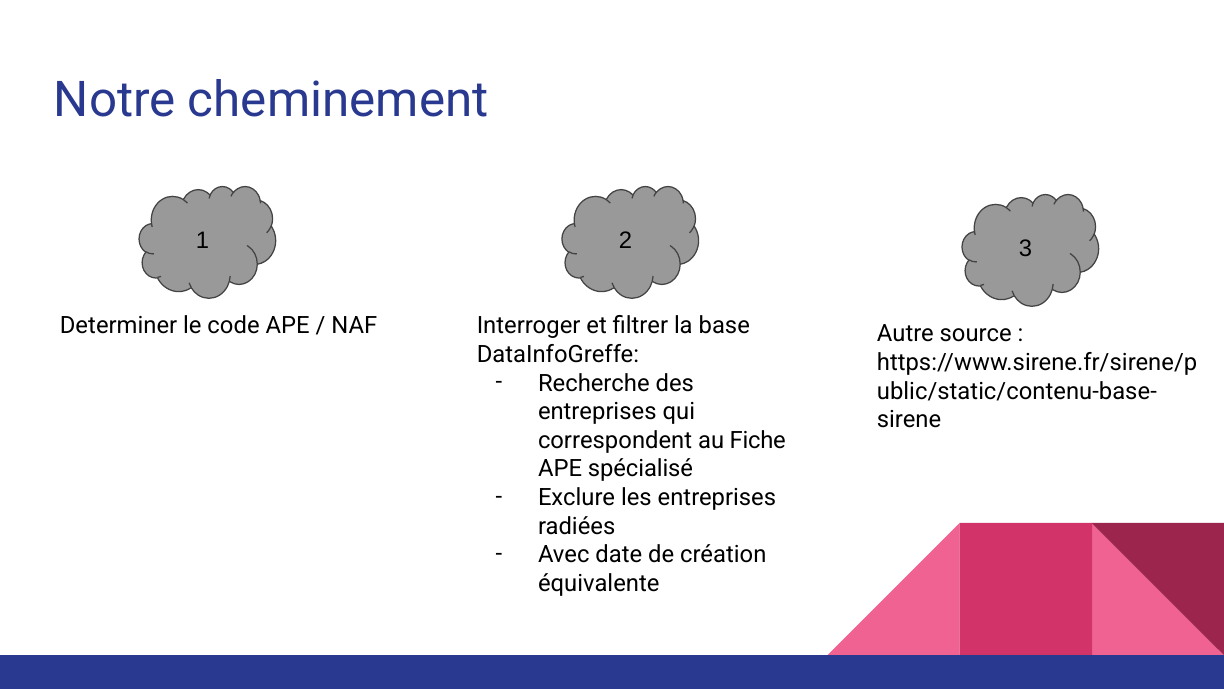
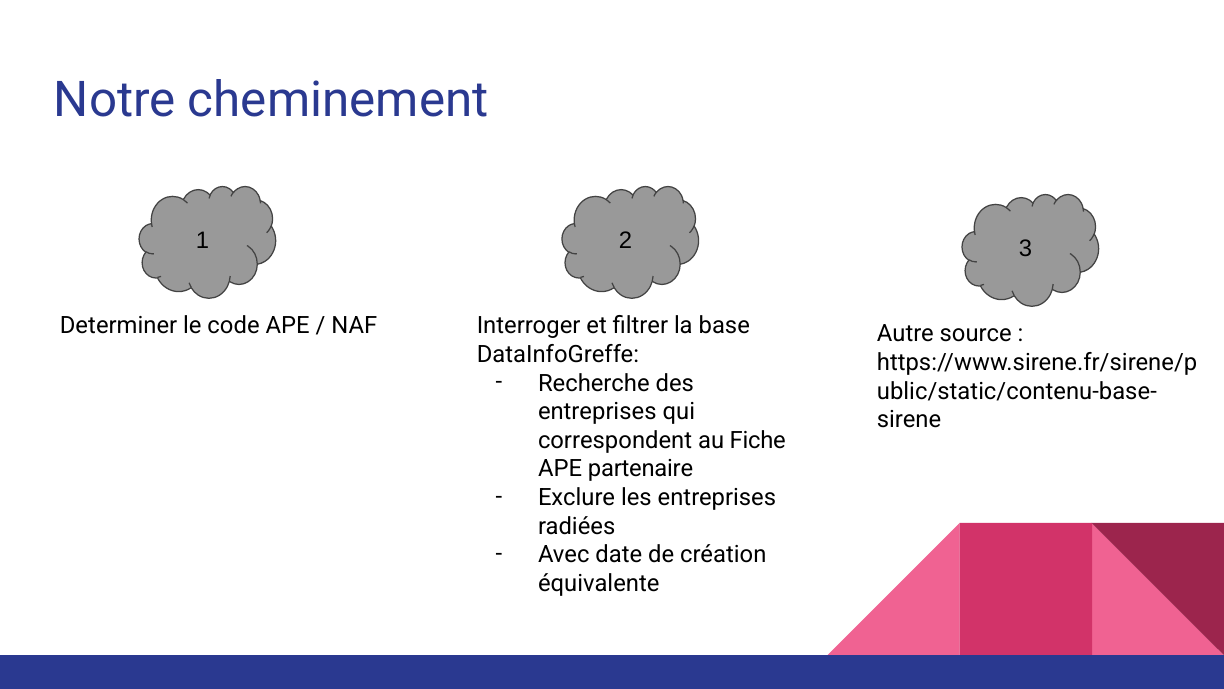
spécialisé: spécialisé -> partenaire (641, 469)
